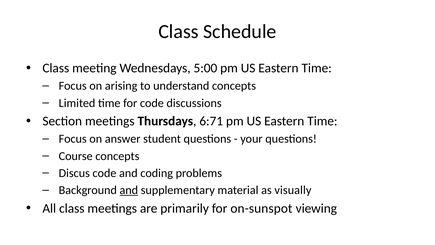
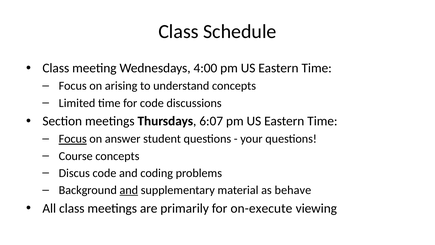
5:00: 5:00 -> 4:00 (205, 68)
6:71: 6:71 -> 6:07 (211, 121)
Focus underline: none -> present (73, 139)
visually: visually -> behave (293, 190)
on-sunspot: on-sunspot -> on-execute (261, 208)
